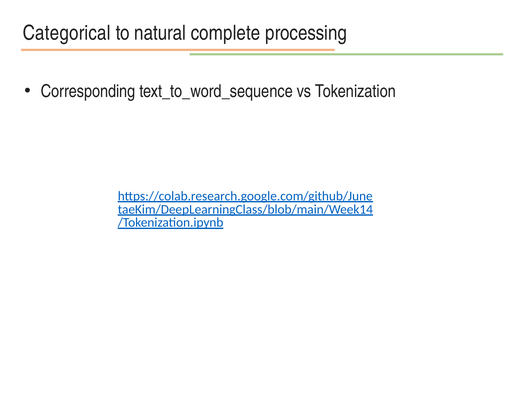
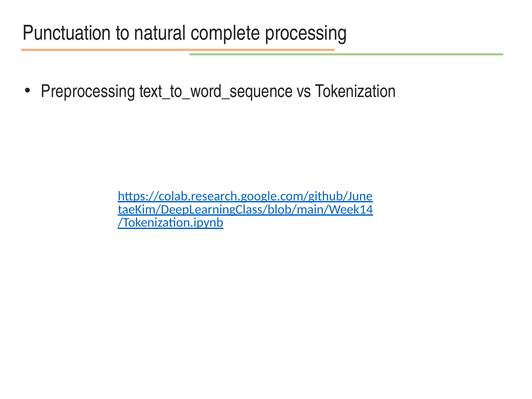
Categorical: Categorical -> Punctuation (67, 33)
Corresponding: Corresponding -> Preprocessing (88, 91)
